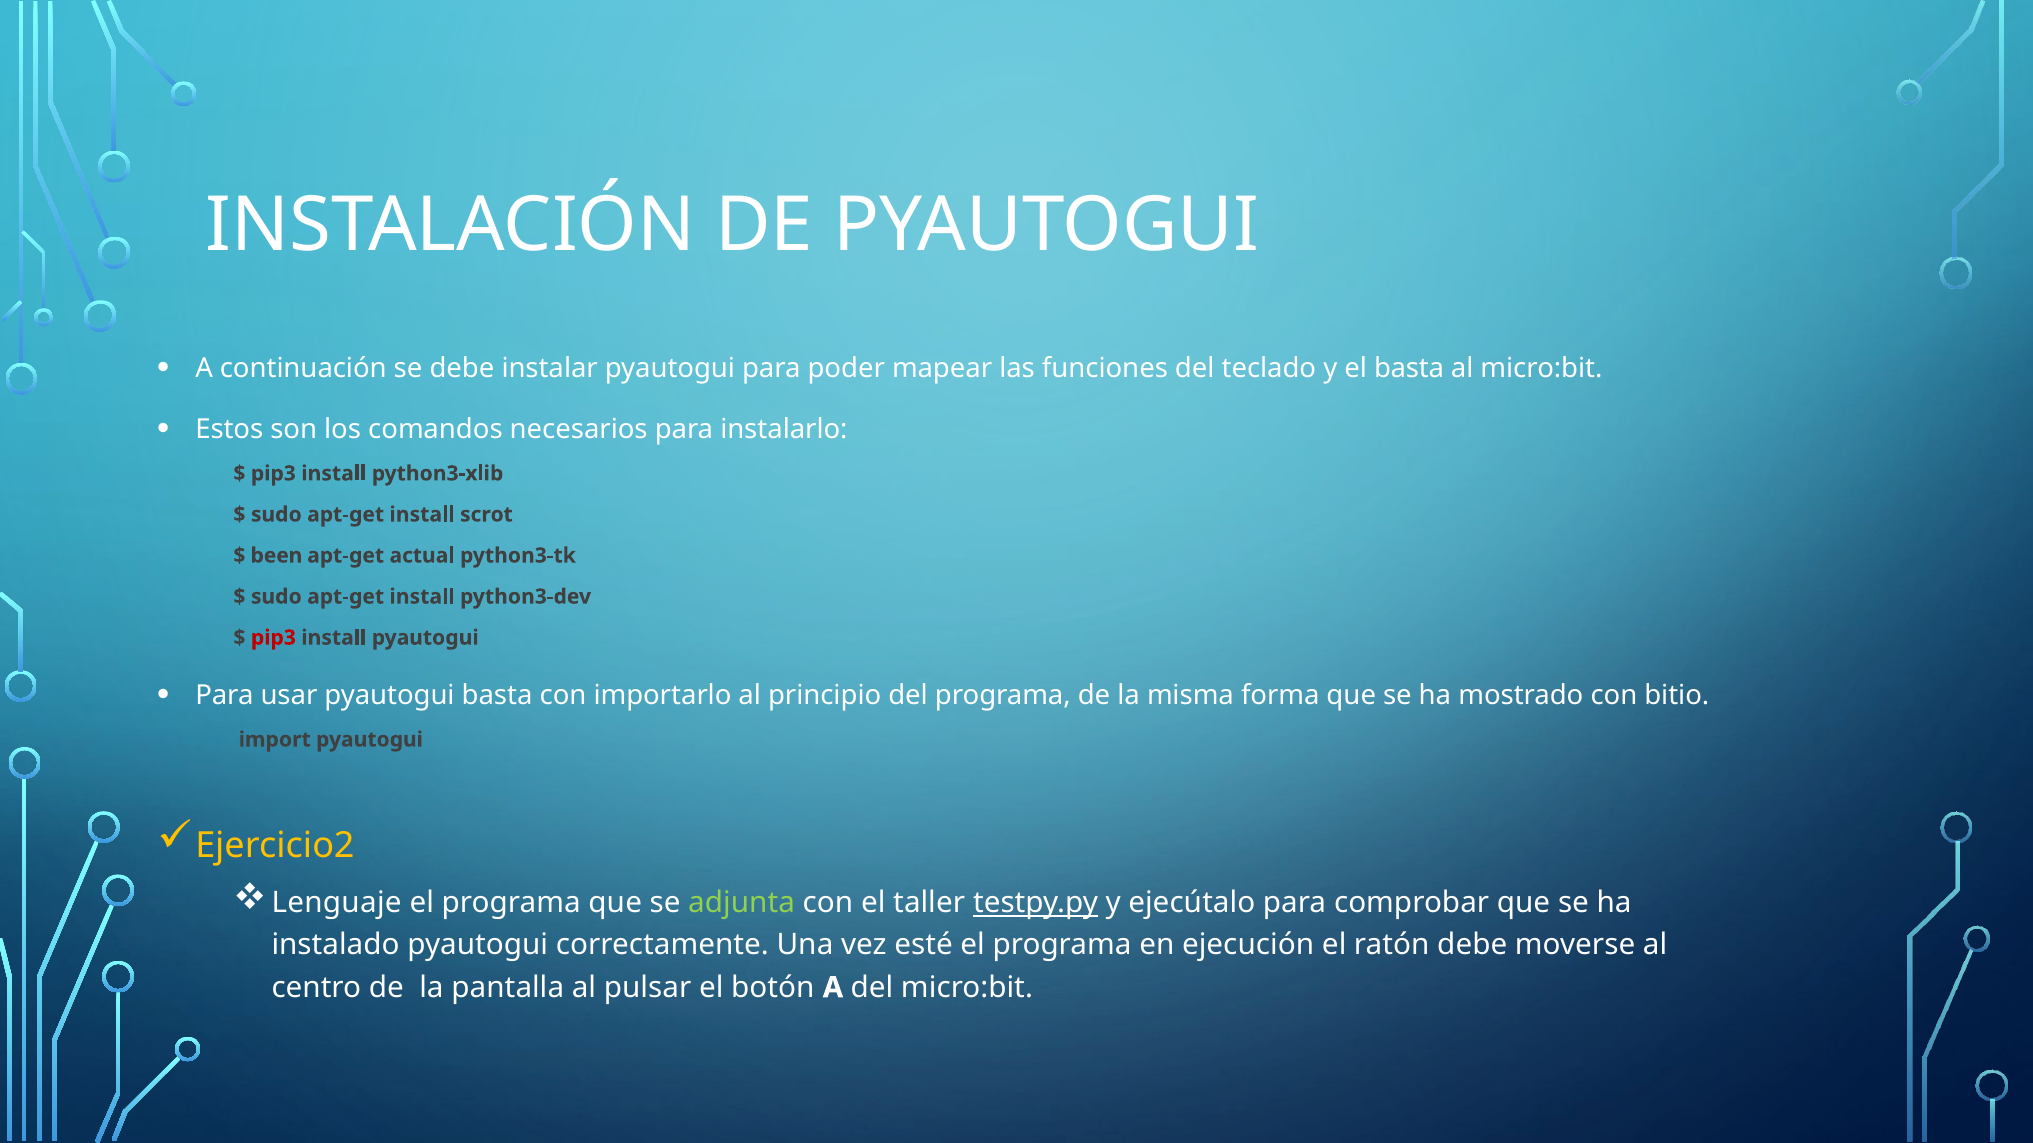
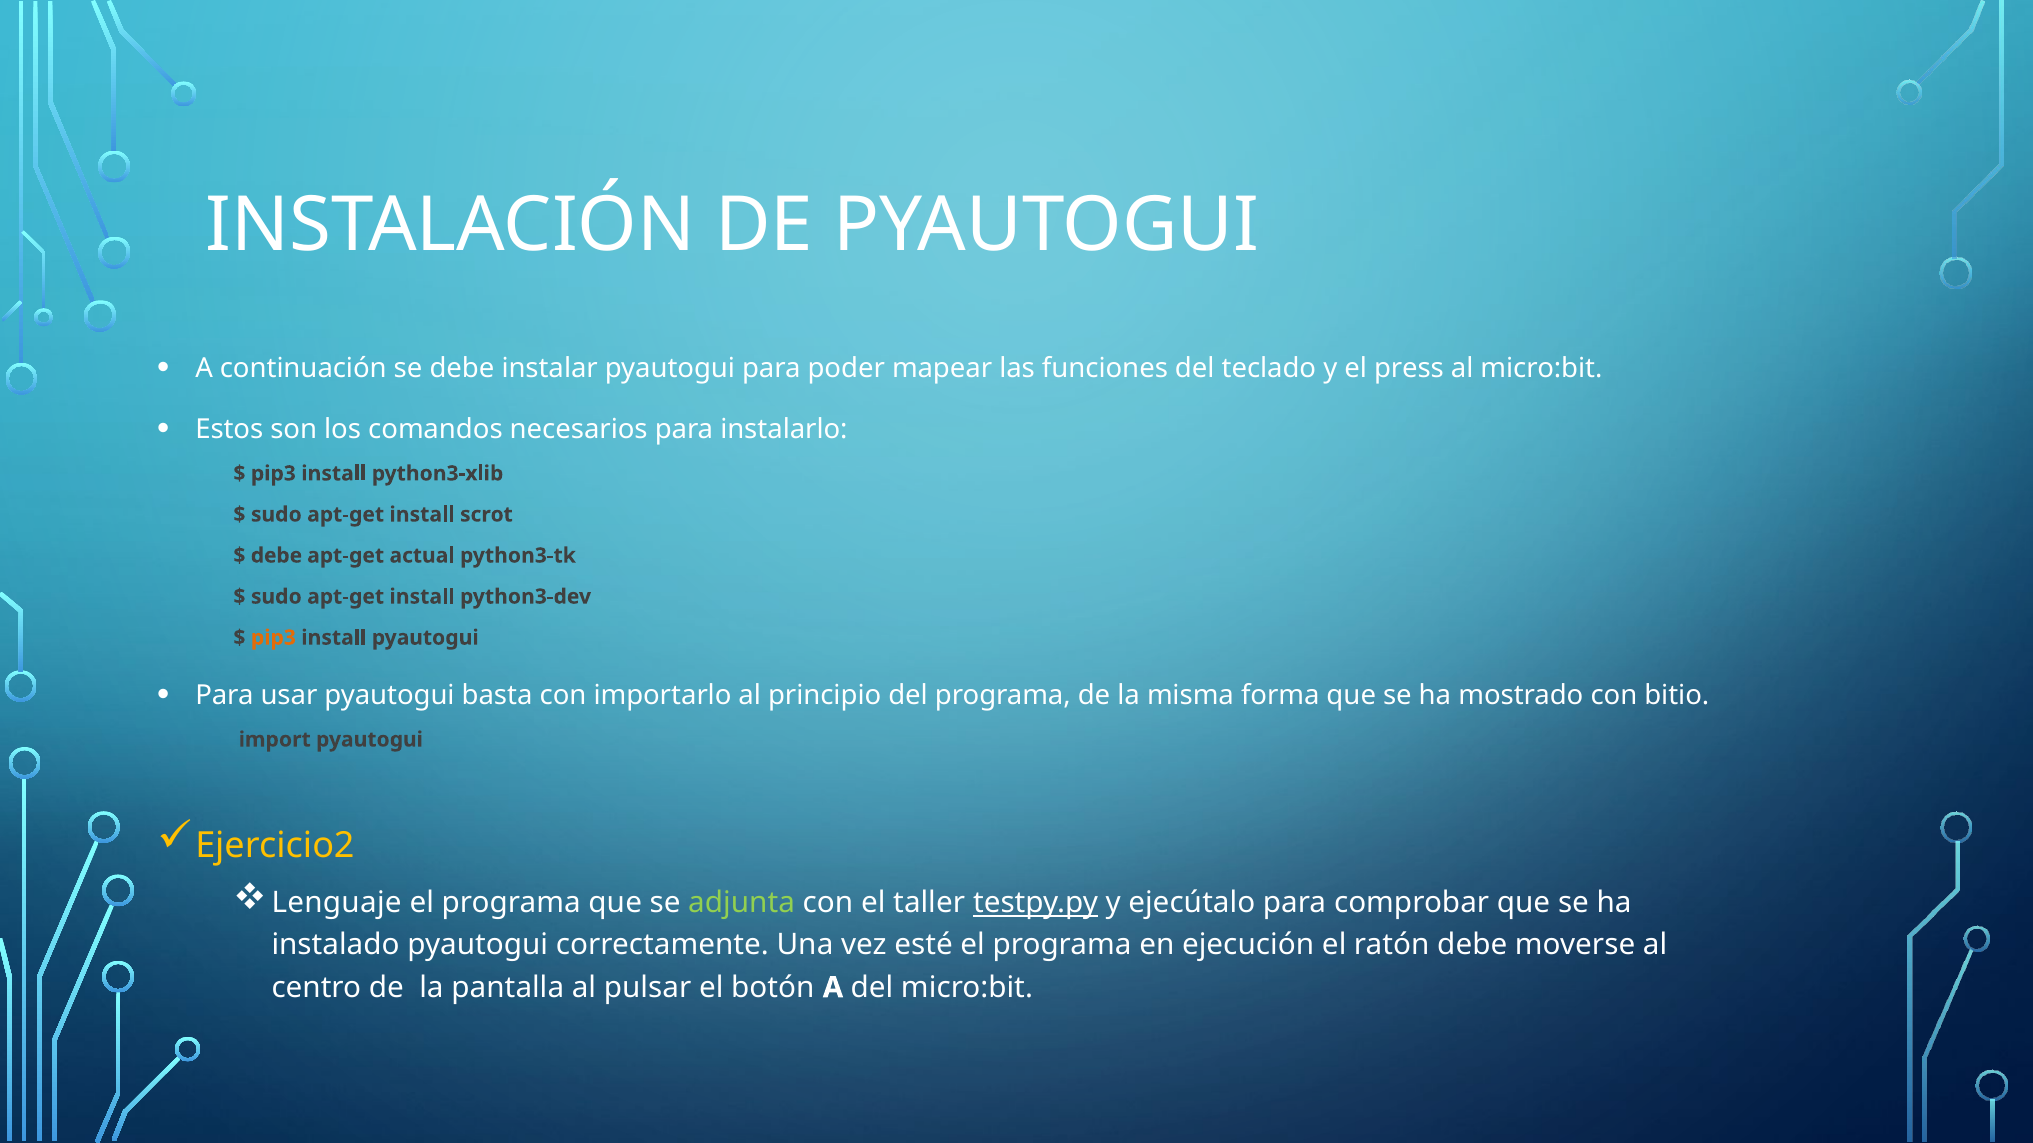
el basta: basta -> press (1409, 368)
been: been -> debe (276, 556)
pip3 colour: red -> orange (273, 638)
